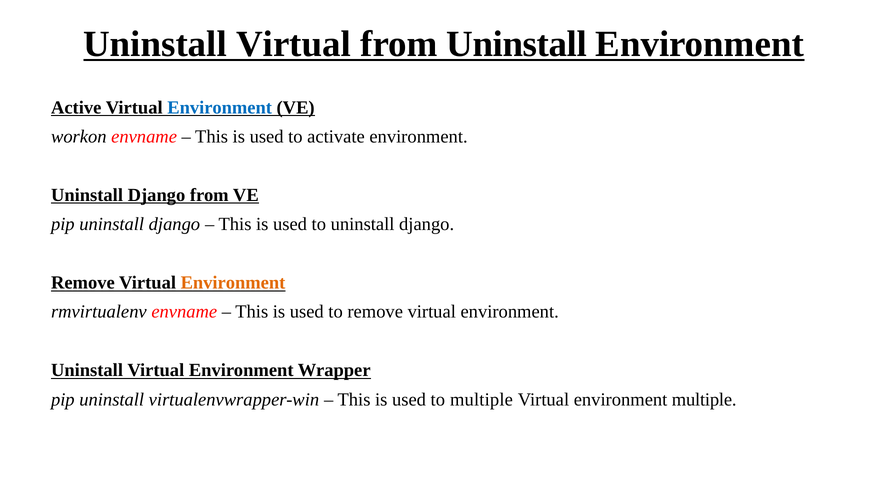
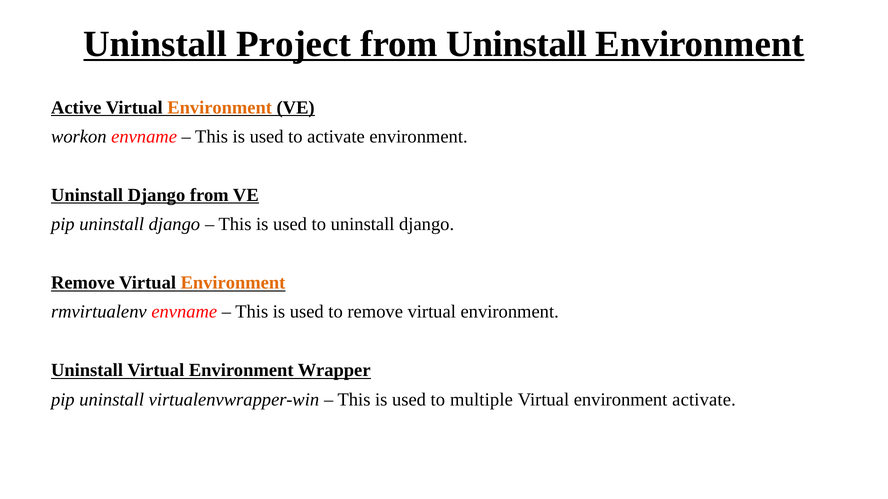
Virtual: Virtual -> Project (294, 44)
Environment colour: blue -> orange (220, 108)
environment multiple: multiple -> activate (704, 400)
